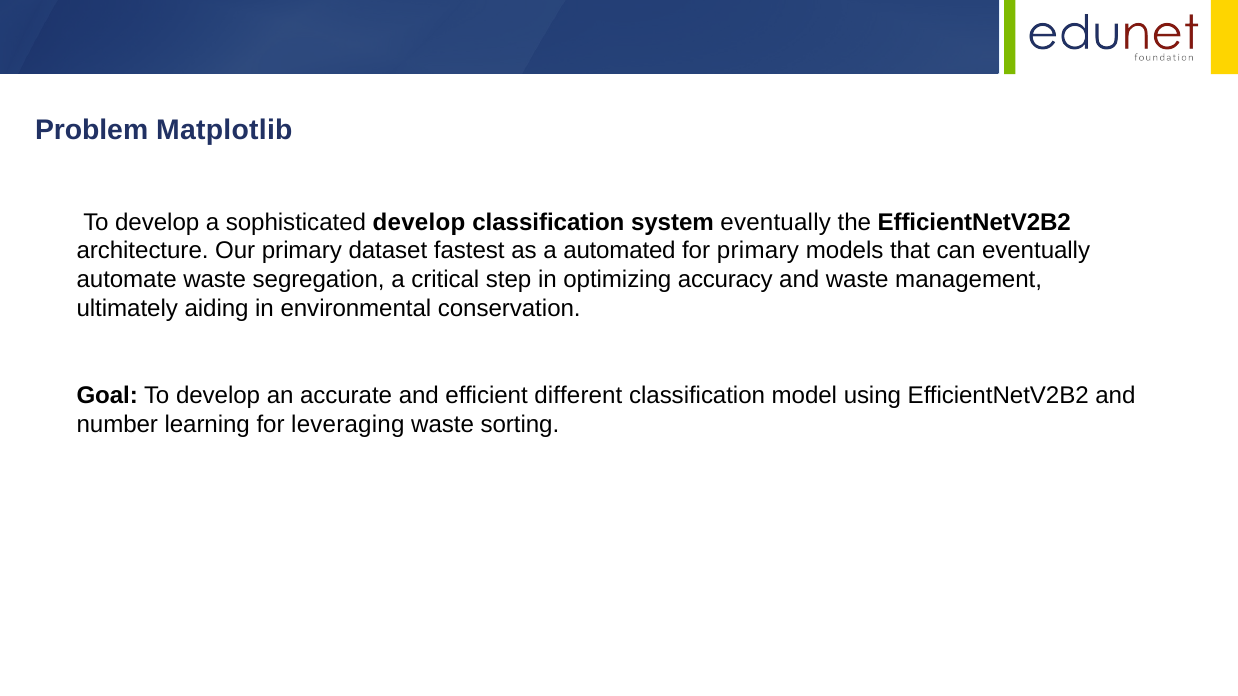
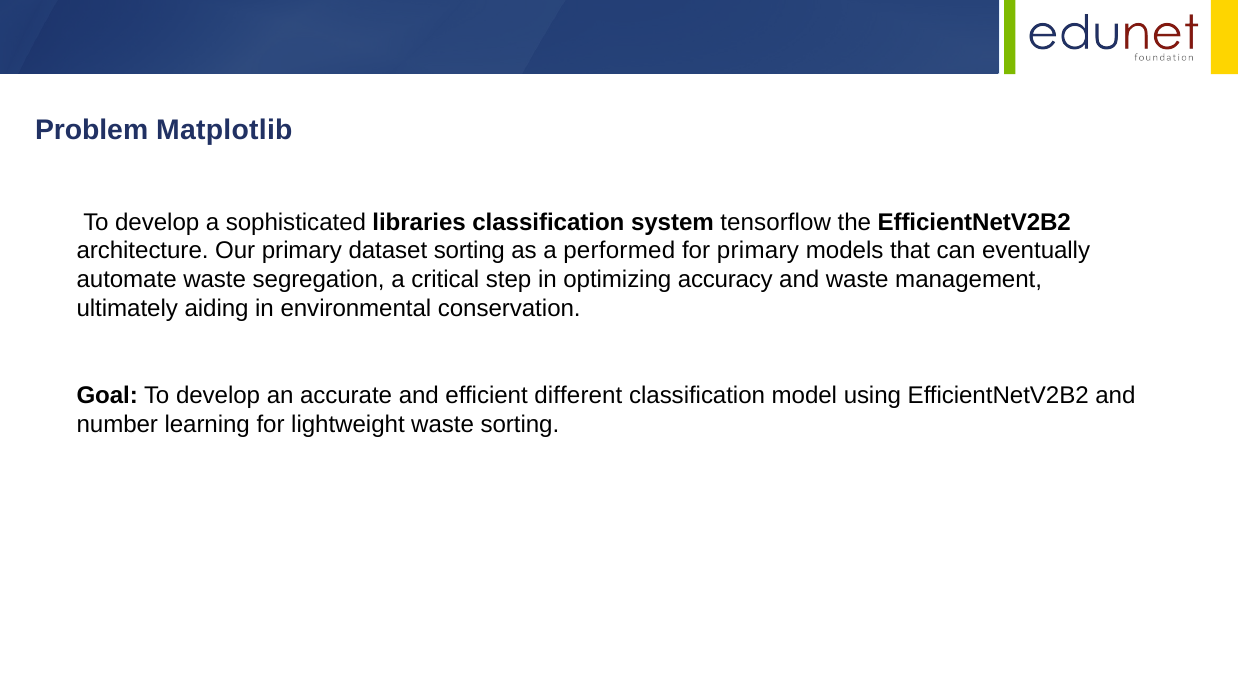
sophisticated develop: develop -> libraries (419, 222)
system eventually: eventually -> tensorflow (776, 222)
dataset fastest: fastest -> sorting (469, 251)
automated: automated -> performed (619, 251)
leveraging: leveraging -> lightweight (348, 424)
